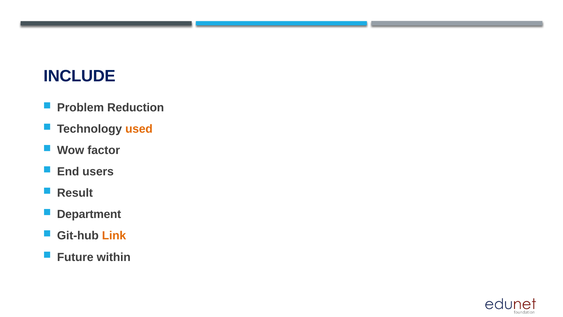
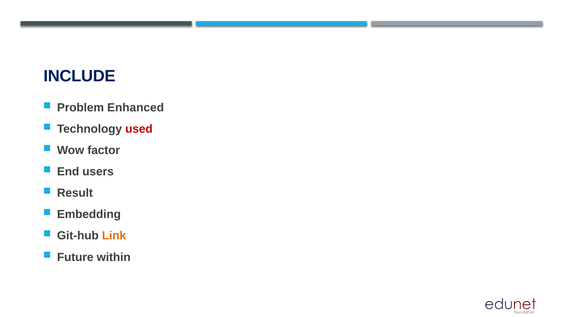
Reduction: Reduction -> Enhanced (136, 107)
used colour: orange -> red (139, 129)
Department: Department -> Embedding (89, 214)
